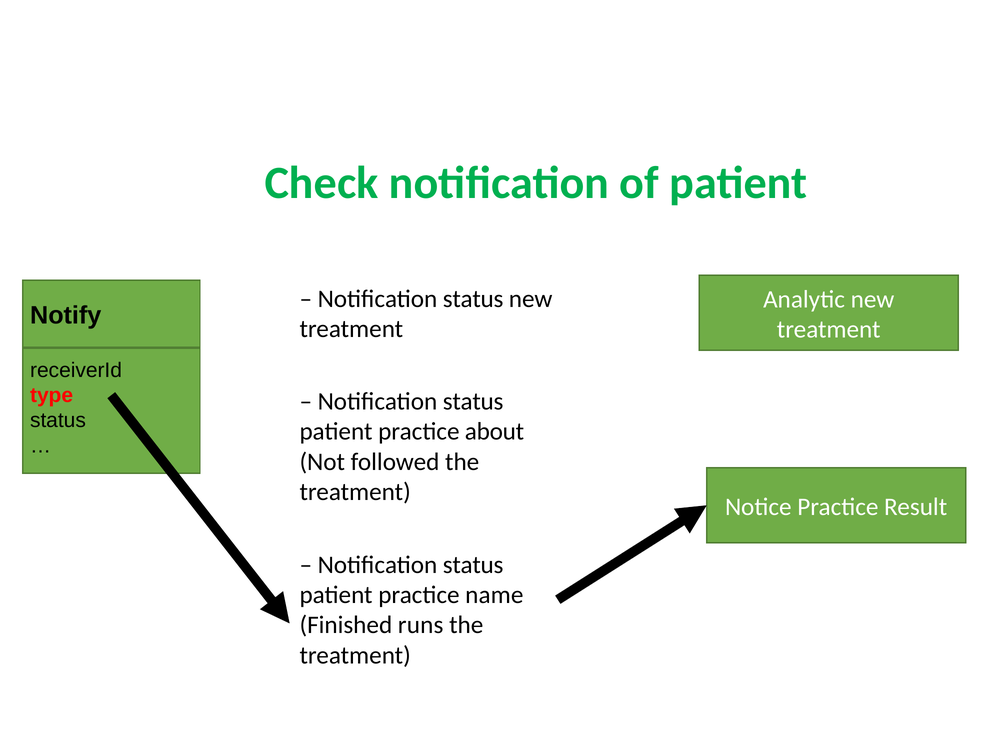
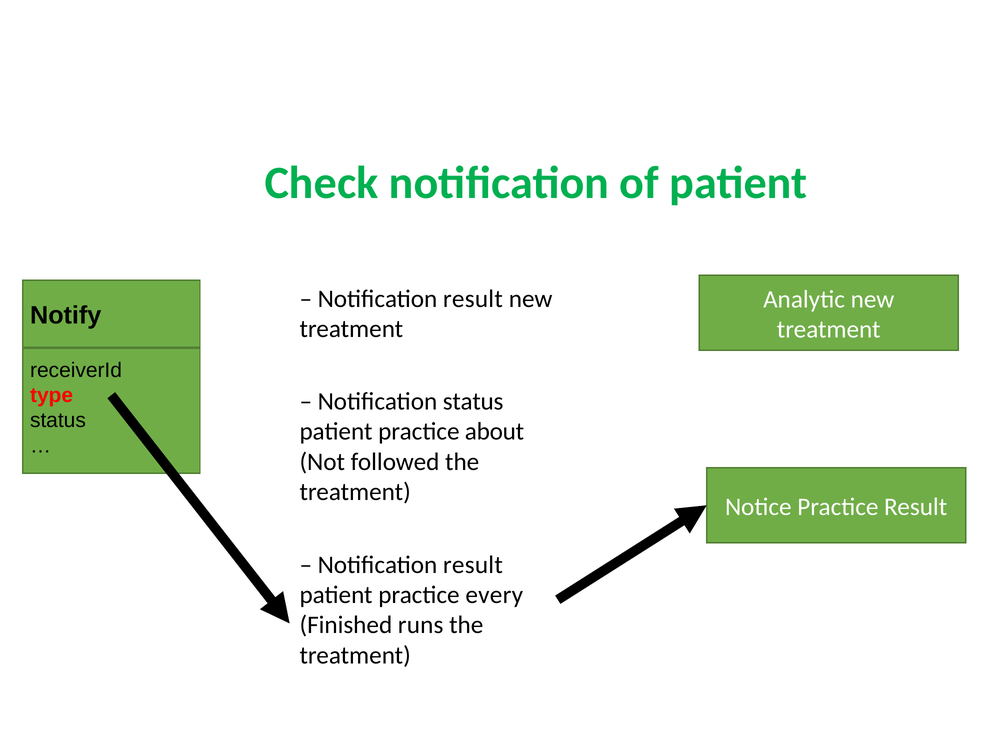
status: status -> result (473, 299)
status: status -> result (473, 565)
name: name -> every (494, 595)
